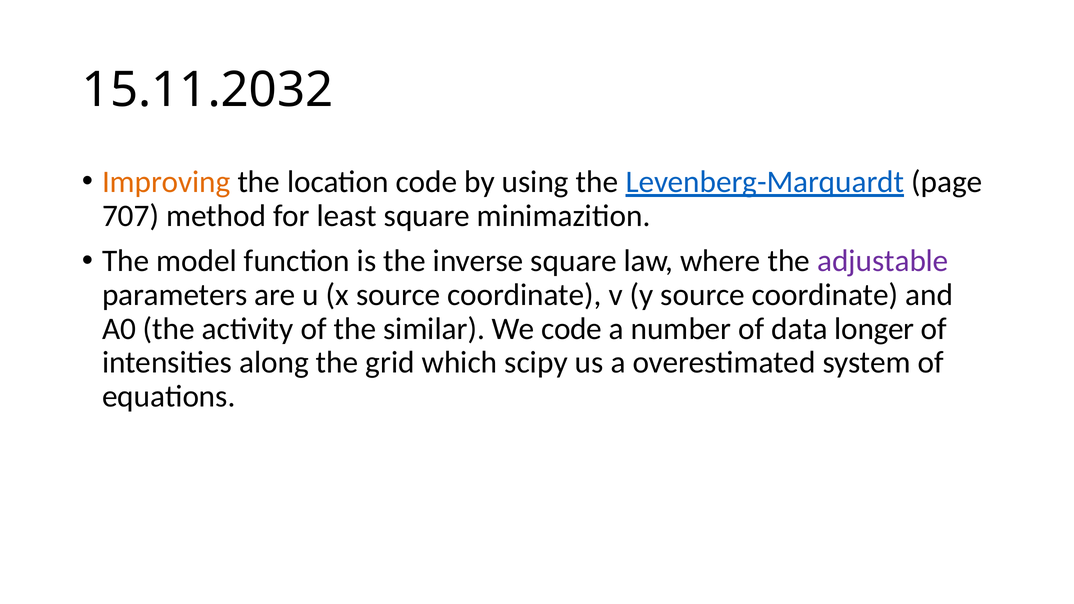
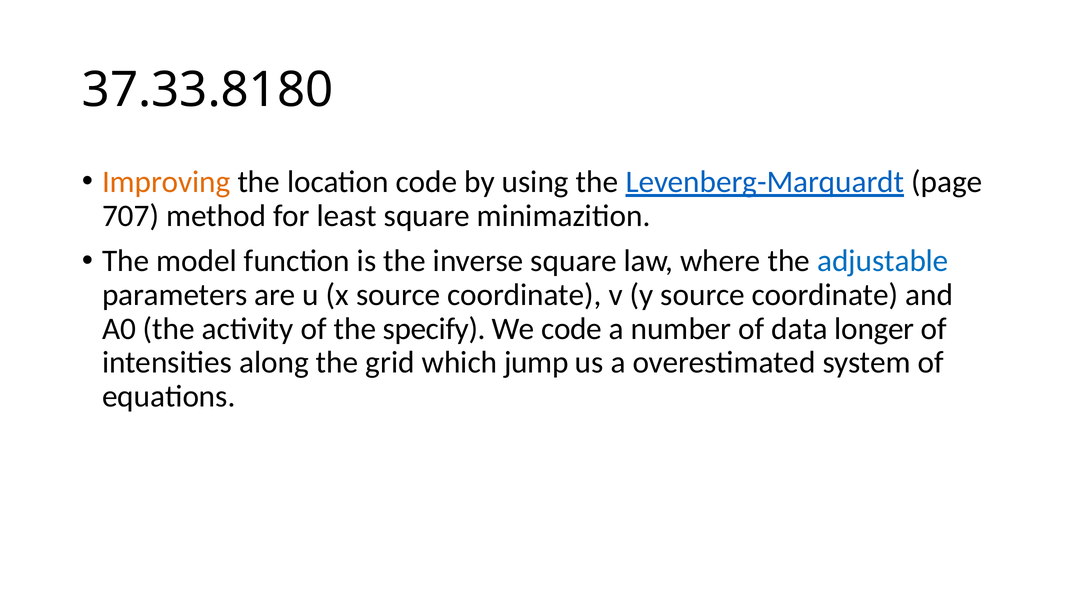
15.11.2032: 15.11.2032 -> 37.33.8180 (208, 90)
adjustable colour: purple -> blue (883, 261)
similar: similar -> specify (434, 329)
scipy: scipy -> jump (536, 363)
